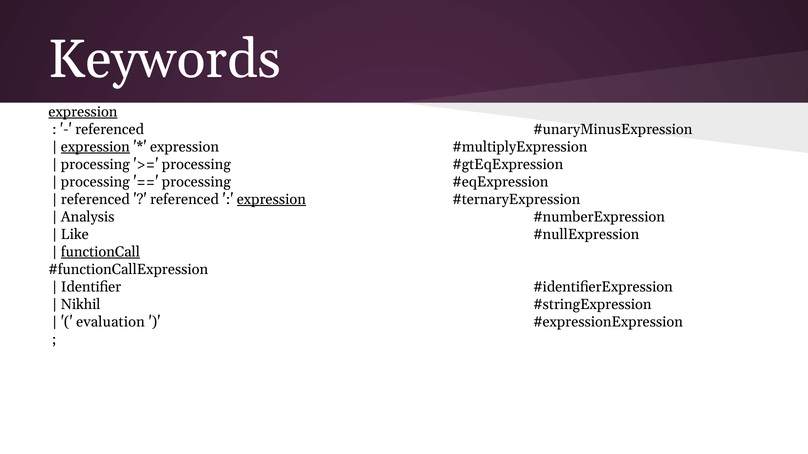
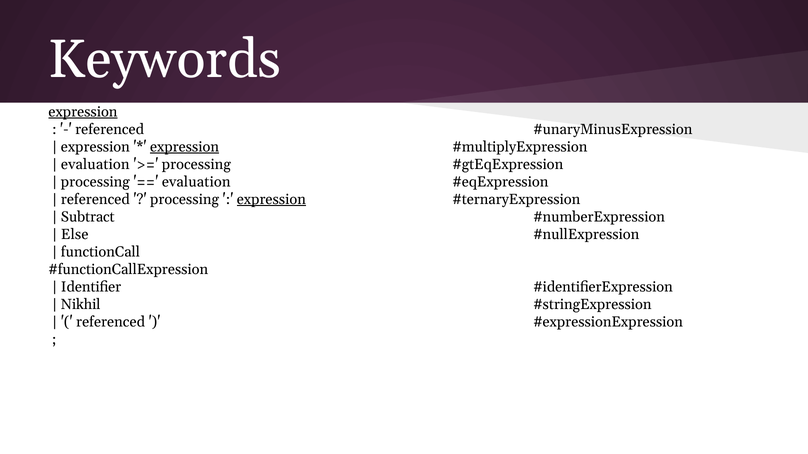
expression underline: present -> none (95, 147)
expression underline: none -> present (185, 147)
processing: processing -> evaluation (95, 164)
processing: processing -> evaluation (196, 182)
referenced: referenced -> processing (185, 199)
Analysis: Analysis -> Subtract (88, 217)
Like: Like -> Else (75, 235)
functionCall underline: present -> none (100, 252)
evaluation: evaluation -> referenced (111, 322)
